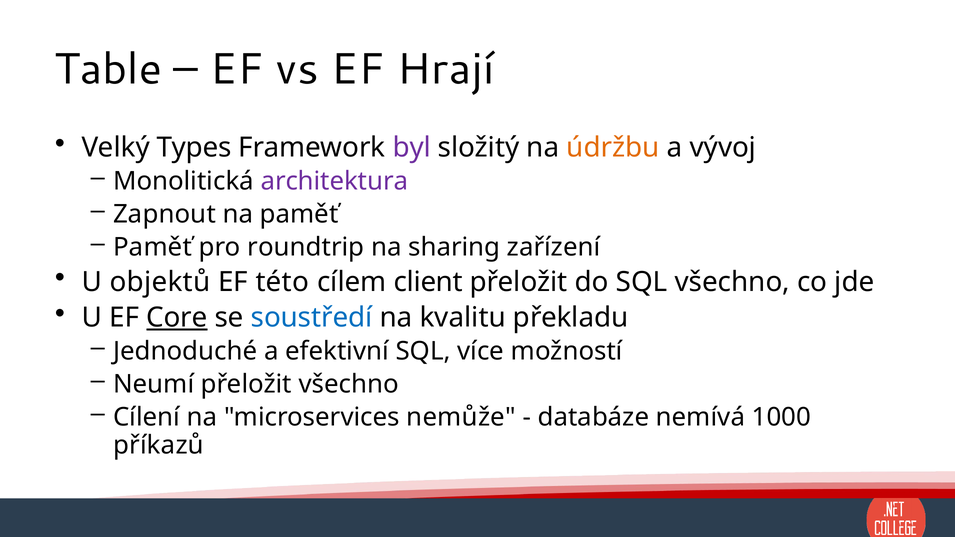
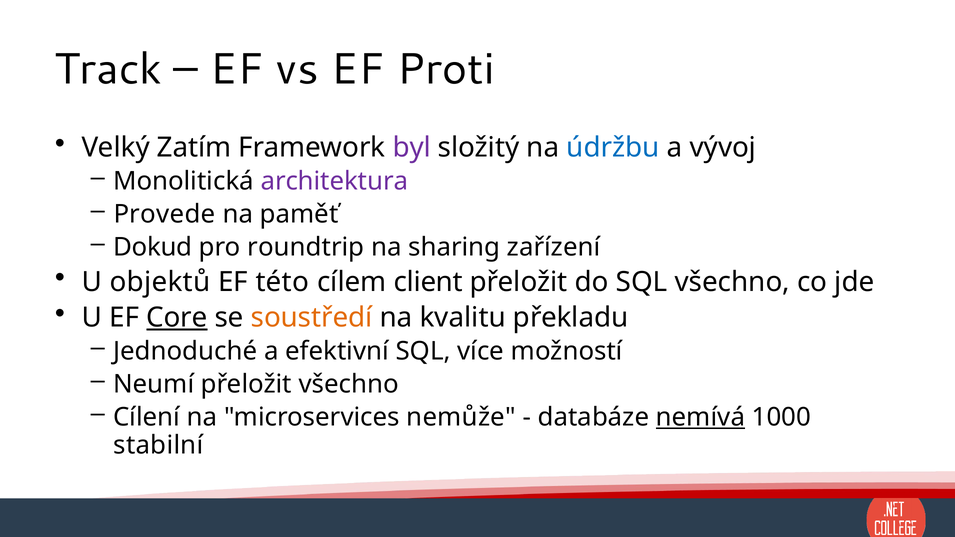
Table: Table -> Track (108, 69)
Hrají: Hrají -> Proti (446, 69)
Types: Types -> Zatím (194, 148)
údržbu colour: orange -> blue (613, 148)
Zapnout: Zapnout -> Provede (164, 214)
Paměť: Paměť -> Dokud (153, 247)
soustředí colour: blue -> orange (312, 318)
nemívá underline: none -> present (700, 417)
příkazů: příkazů -> stabilní (158, 445)
